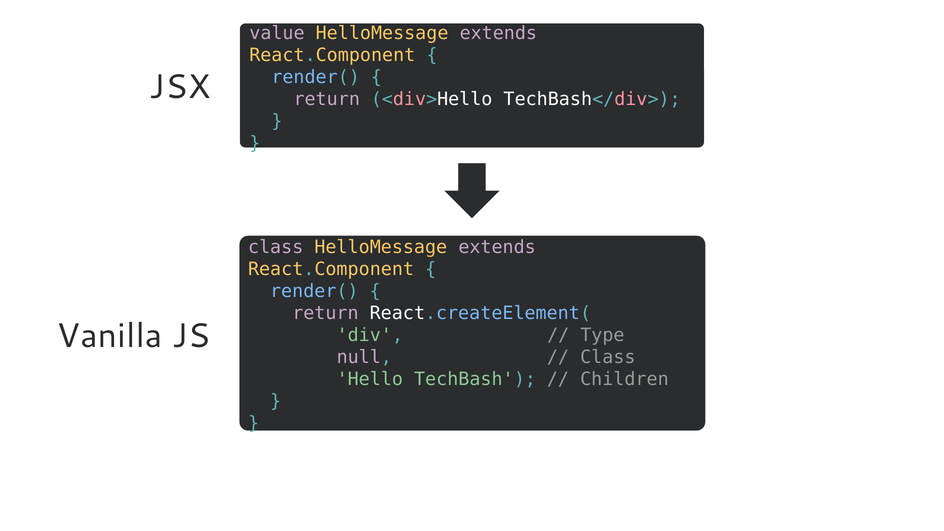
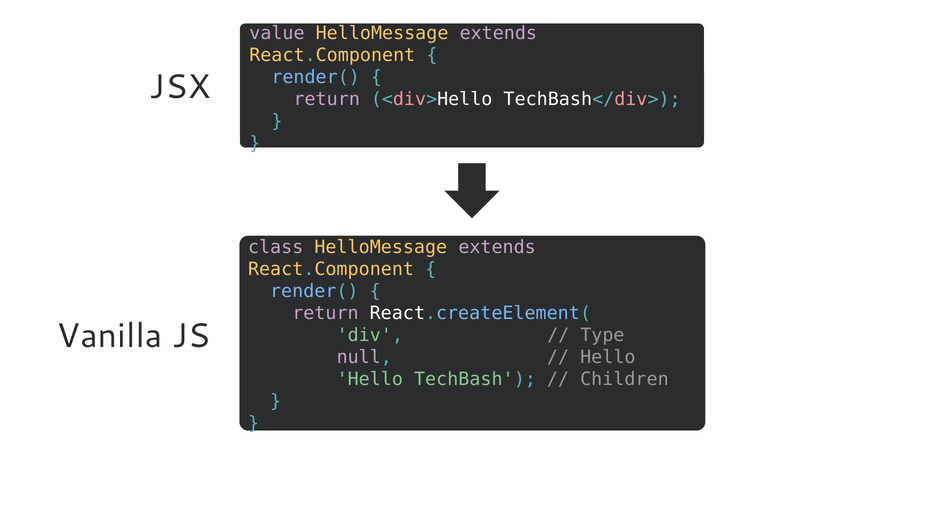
Class: Class -> Hello (608, 357)
